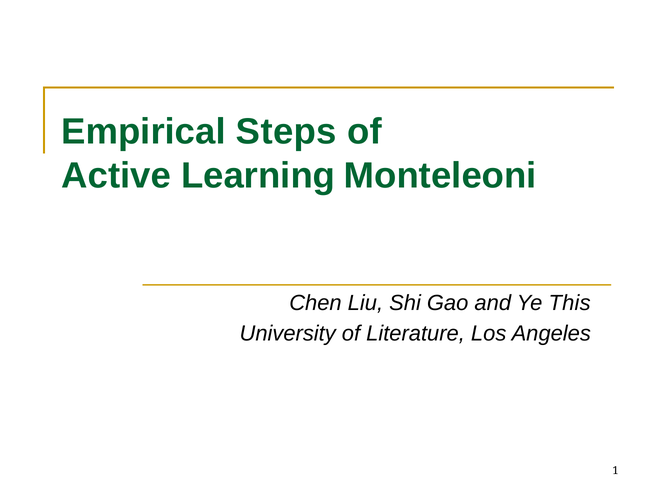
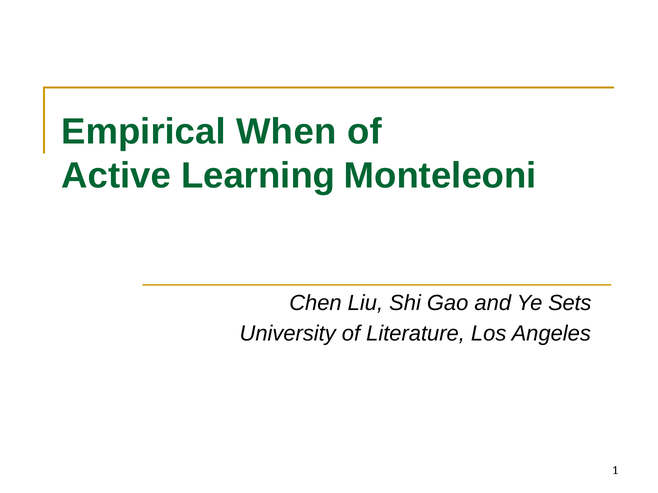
Steps: Steps -> When (286, 132)
This: This -> Sets (570, 303)
